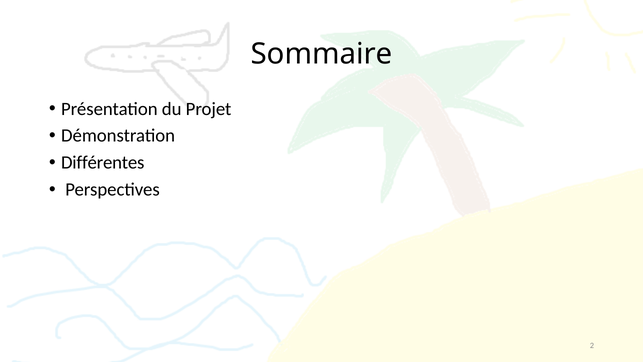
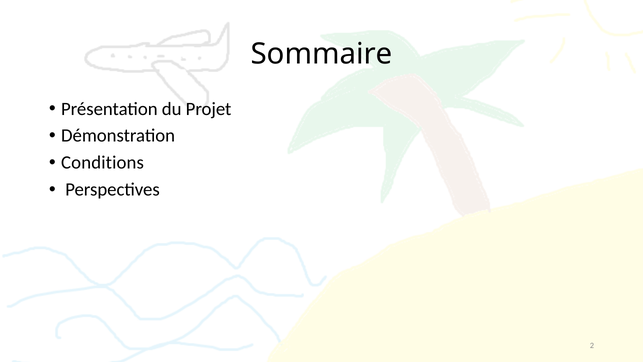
Différentes: Différentes -> Conditions (103, 163)
